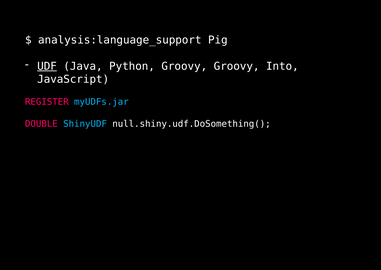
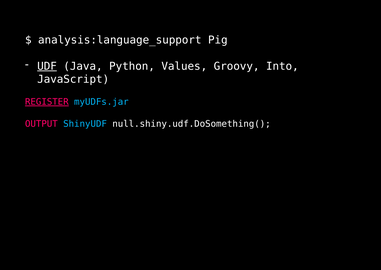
Python Groovy: Groovy -> Values (184, 66)
REGISTER underline: none -> present (47, 102)
DOUBLE: DOUBLE -> OUTPUT (41, 123)
